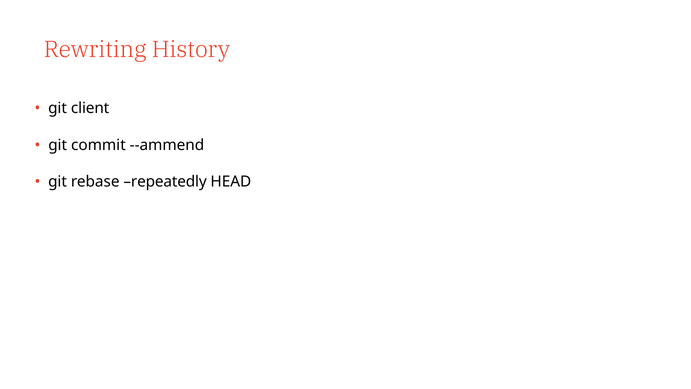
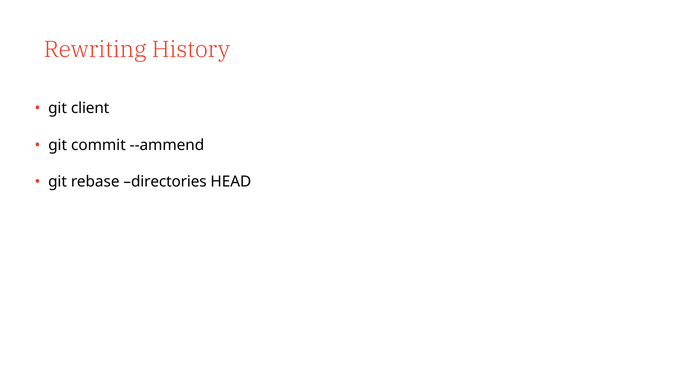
repeatedly: repeatedly -> directories (165, 182)
